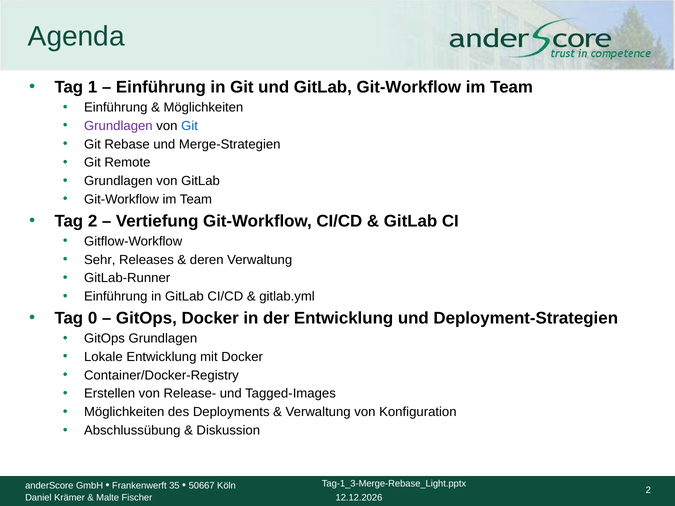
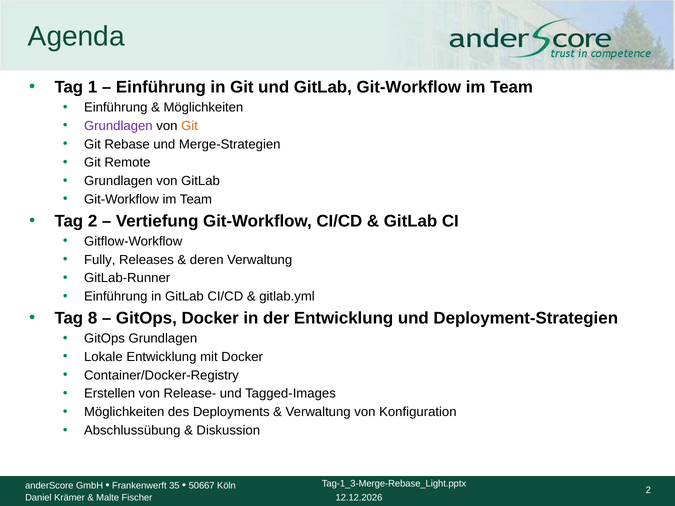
Git colour: blue -> orange (190, 126)
Sehr: Sehr -> Fully (100, 260)
0: 0 -> 8 (93, 318)
